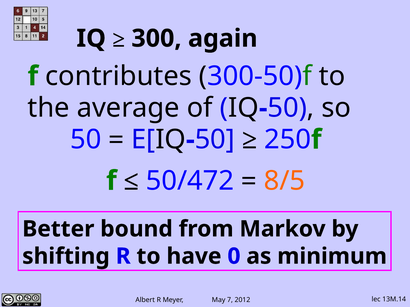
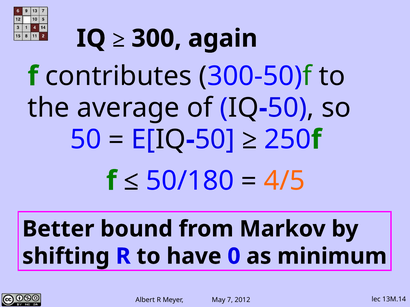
50/472: 50/472 -> 50/180 (190, 181)
8/5: 8/5 -> 4/5 (285, 181)
